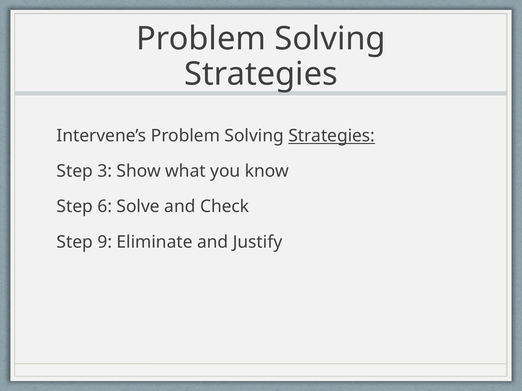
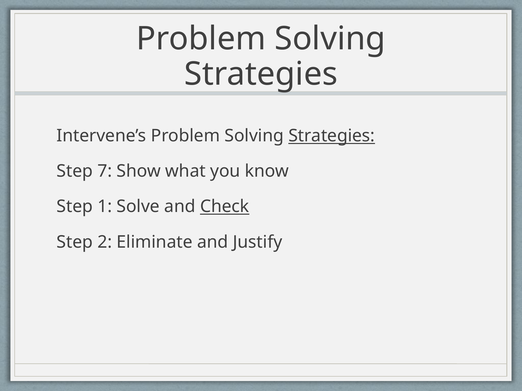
3: 3 -> 7 (105, 171)
6: 6 -> 1 (105, 207)
Check underline: none -> present (225, 207)
9: 9 -> 2 (105, 242)
